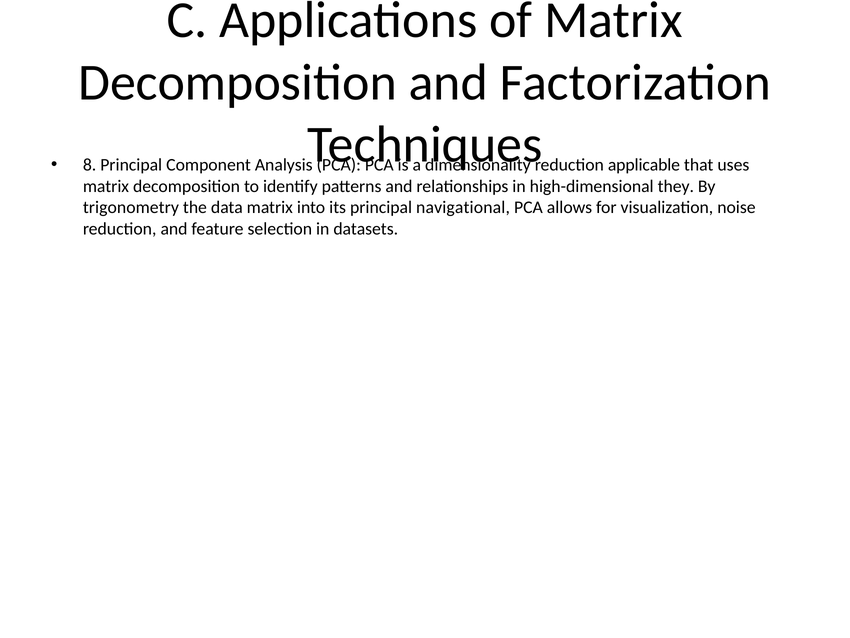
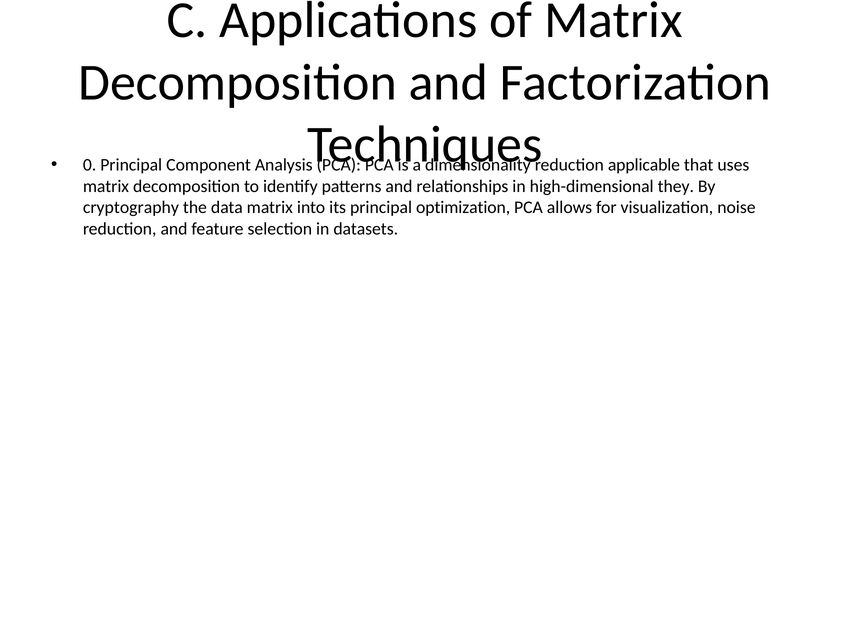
8: 8 -> 0 (90, 165)
trigonometry: trigonometry -> cryptography (131, 207)
navigational: navigational -> optimization (463, 207)
